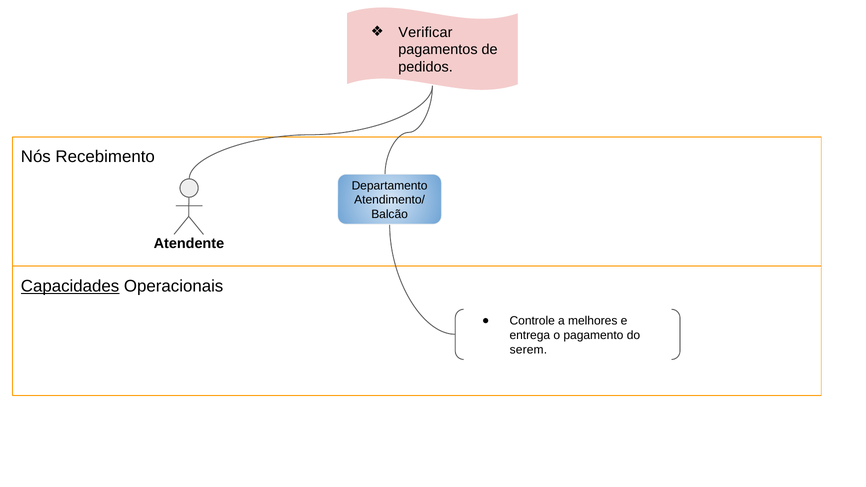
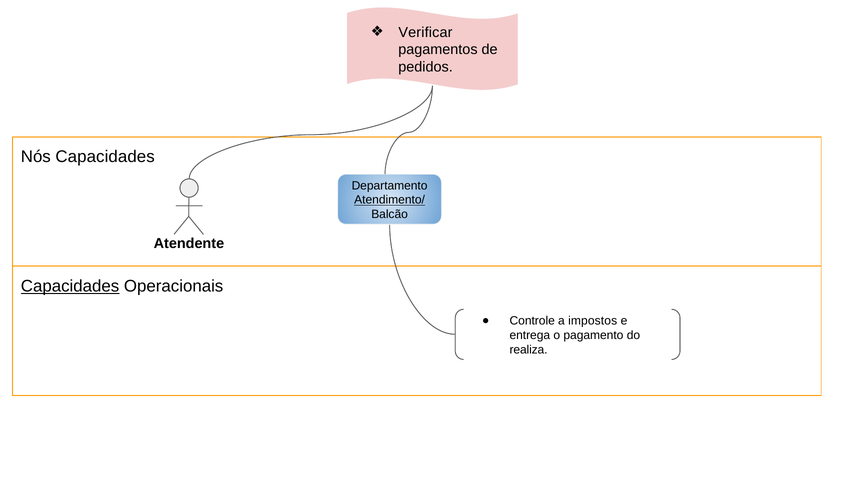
Nós Recebimento: Recebimento -> Capacidades (105, 157)
Atendimento/ underline: none -> present (390, 200)
melhores: melhores -> impostos (593, 321)
serem: serem -> realiza (529, 350)
